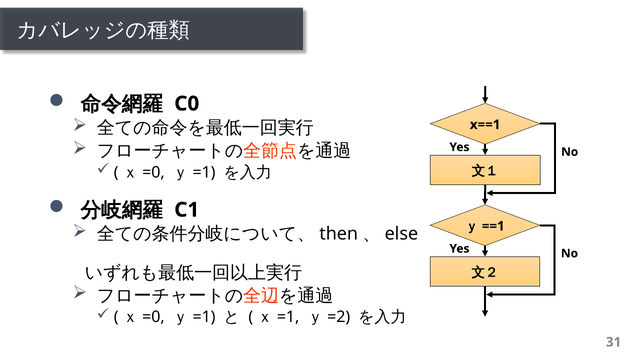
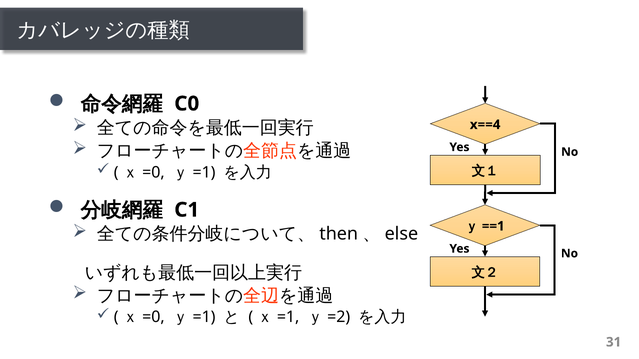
x==1: x==1 -> x==4 (485, 125)
